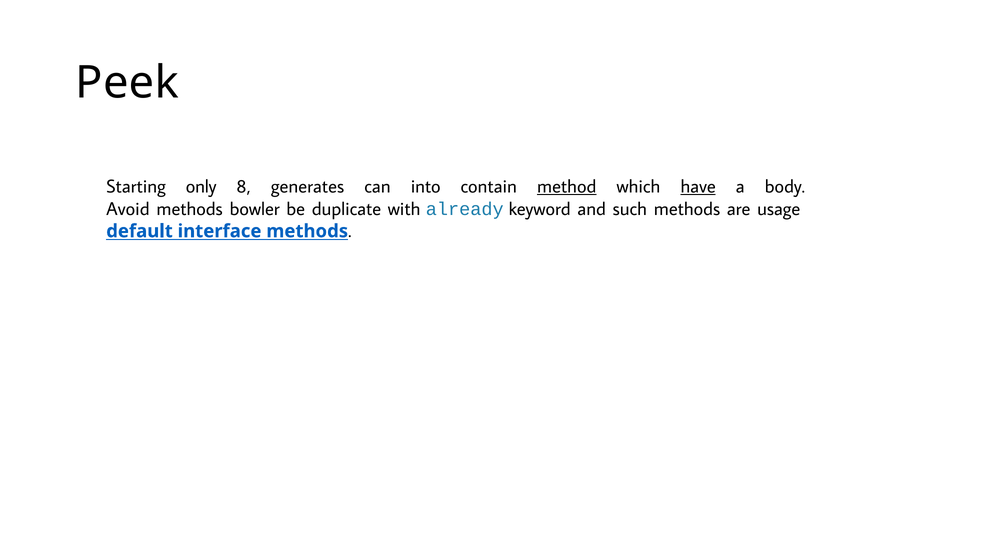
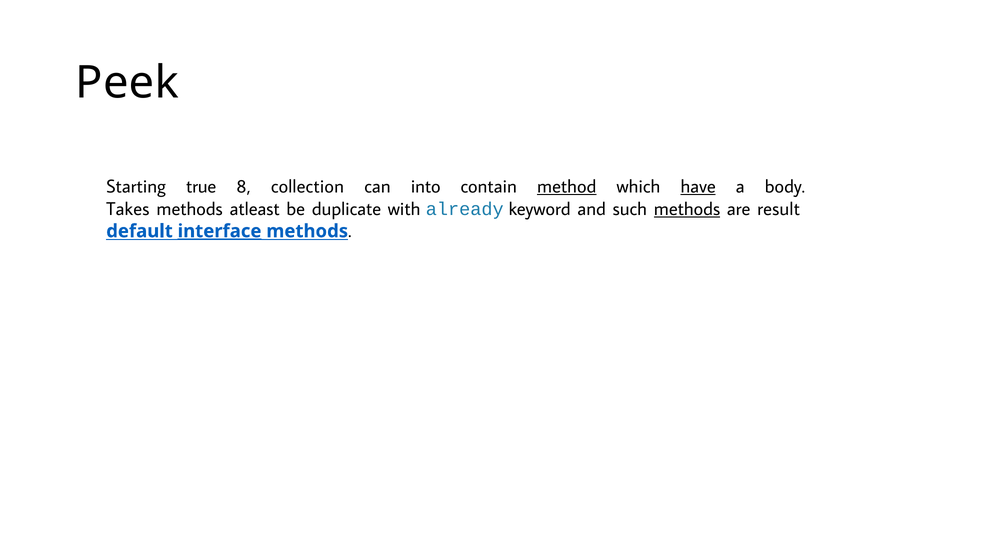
only: only -> true (201, 187)
generates: generates -> collection (307, 187)
Avoid: Avoid -> Takes (128, 209)
bowler: bowler -> atleast (255, 209)
methods underline: none -> present (687, 209)
usage: usage -> result (779, 209)
interface underline: none -> present (220, 231)
